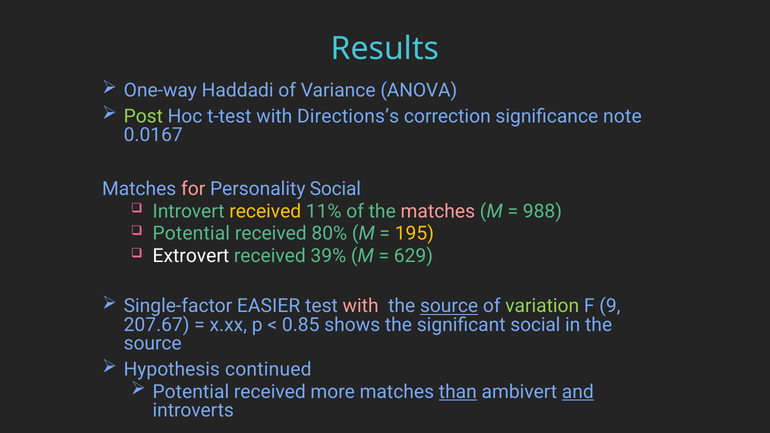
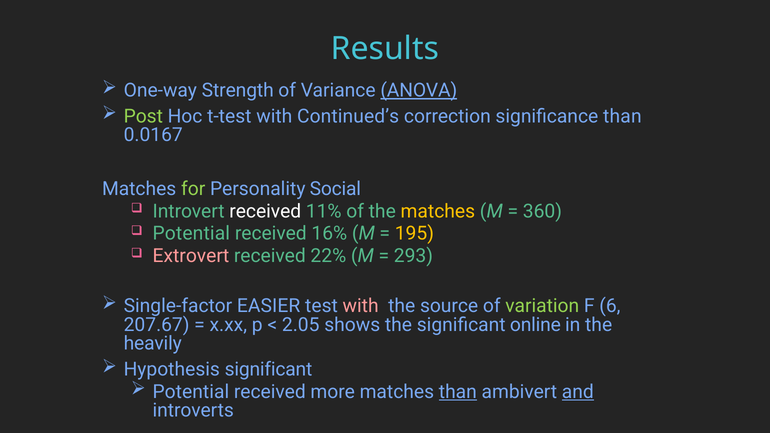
Haddadi: Haddadi -> Strength (238, 90)
ANOVA underline: none -> present (419, 90)
Directions’s: Directions’s -> Continued’s (348, 116)
significance note: note -> than (622, 116)
for colour: pink -> light green (193, 189)
received colour: yellow -> white (265, 211)
matches colour: pink -> yellow (438, 211)
988: 988 -> 360 (542, 211)
80%: 80% -> 16% (329, 234)
Extrovert colour: white -> pink (191, 256)
39%: 39% -> 22% (328, 256)
629: 629 -> 293 (413, 256)
source underline: present -> none (449, 306)
9: 9 -> 6 (610, 306)
0.85: 0.85 -> 2.05 (301, 325)
significant social: social -> online (535, 325)
source: source -> heavily (153, 344)
Hypothesis continued: continued -> significant (268, 370)
